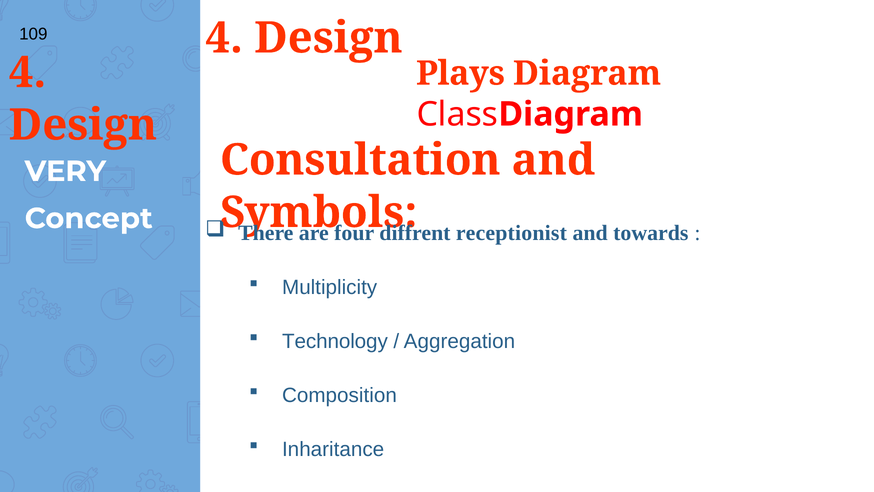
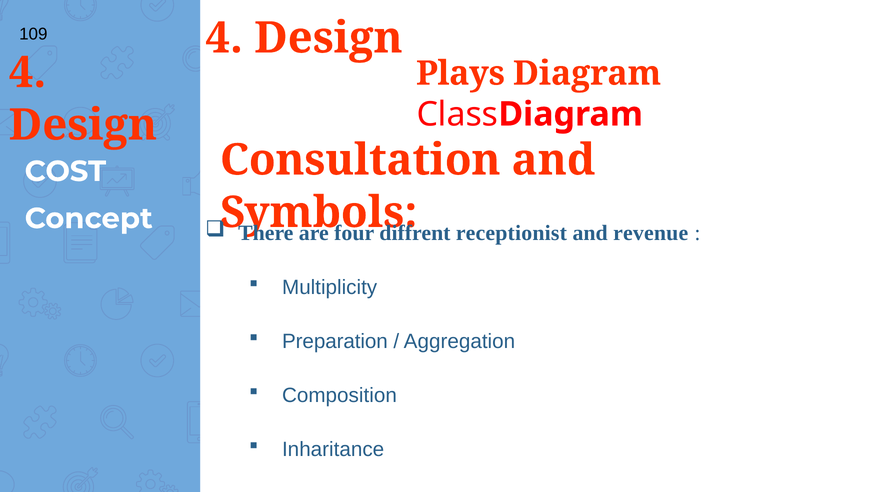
VERY: VERY -> COST (65, 171)
towards: towards -> revenue (651, 233)
Technology: Technology -> Preparation (335, 341)
